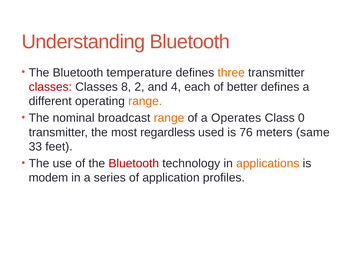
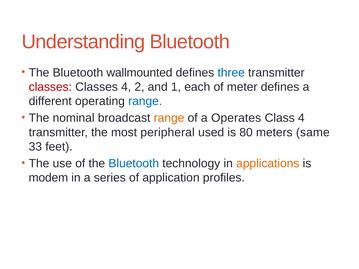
temperature: temperature -> wallmounted (139, 73)
three colour: orange -> blue (231, 73)
Classes 8: 8 -> 4 (126, 87)
4: 4 -> 1 (176, 87)
better: better -> meter (242, 87)
range colour: orange -> blue (145, 101)
Class 0: 0 -> 4 (301, 118)
regardless: regardless -> peripheral (168, 132)
76: 76 -> 80 (246, 132)
Bluetooth colour: red -> blue (134, 164)
